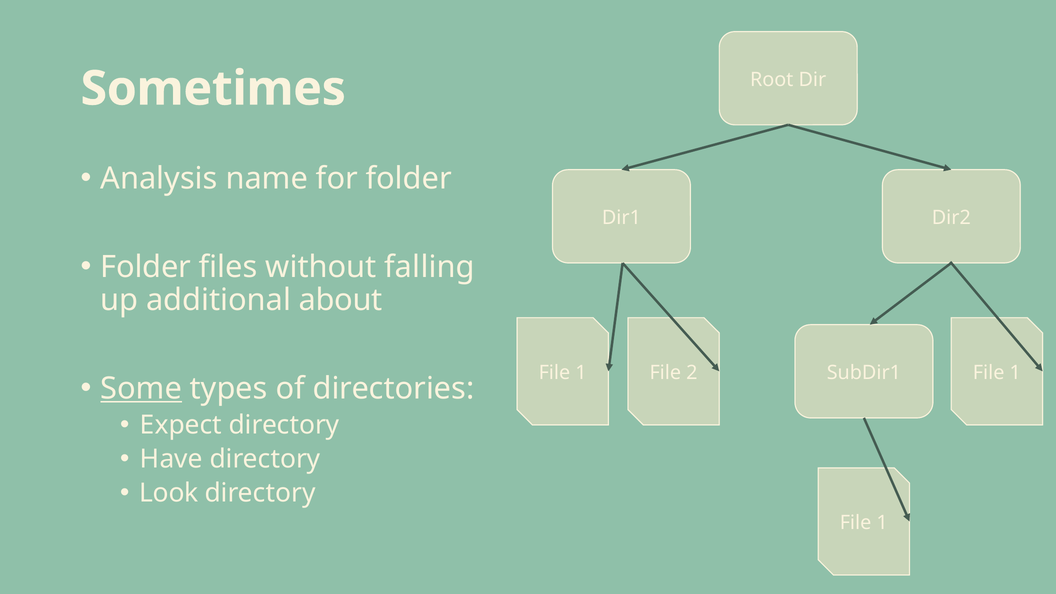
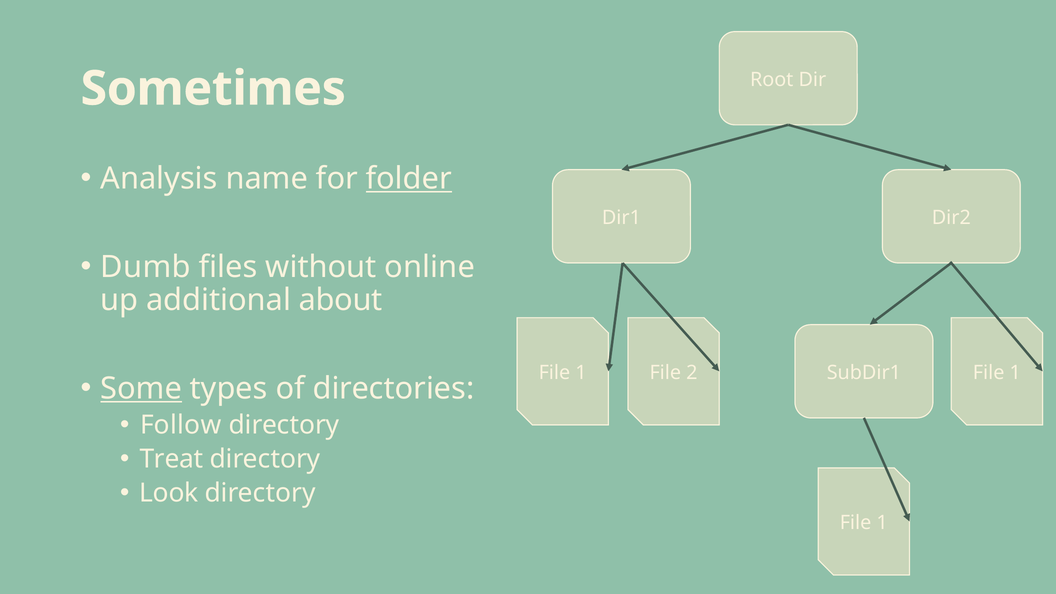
folder underline: none -> present (409, 178)
Folder: Folder -> Dumb (145, 267)
falling: falling -> online (430, 267)
Expect: Expect -> Follow (181, 425)
Have: Have -> Treat (171, 459)
